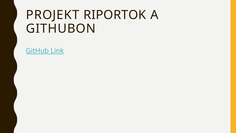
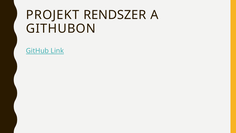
RIPORTOK: RIPORTOK -> RENDSZER (115, 15)
